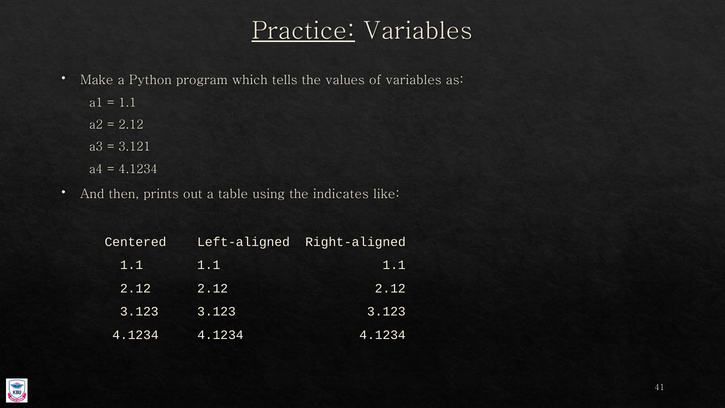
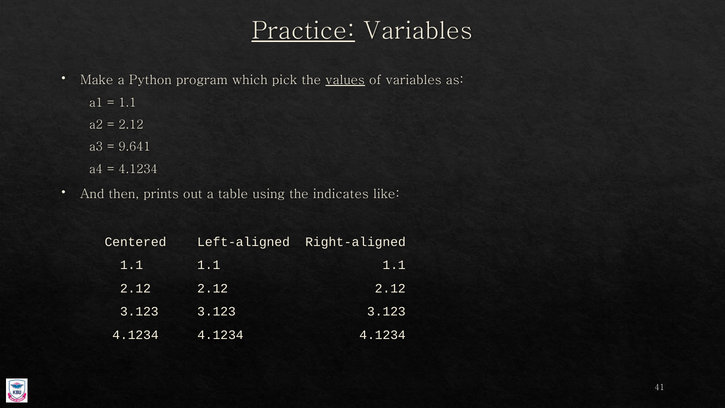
tells: tells -> pick (285, 80)
values underline: none -> present (345, 80)
3.121: 3.121 -> 9.641 (135, 147)
